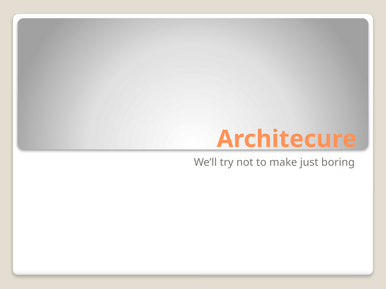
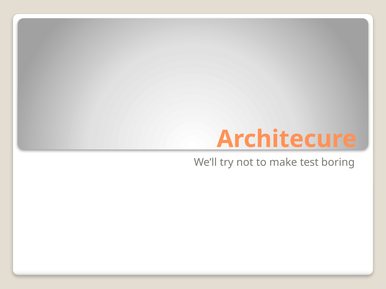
just: just -> test (309, 163)
